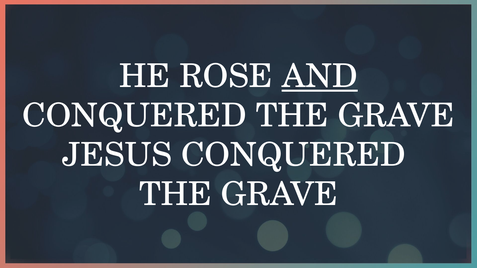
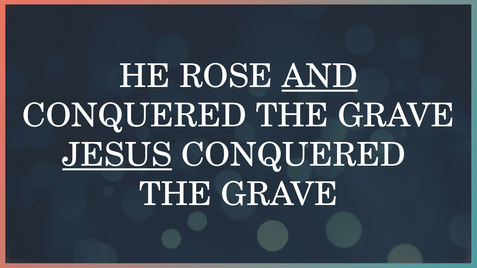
JESUS underline: none -> present (117, 155)
